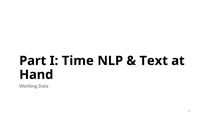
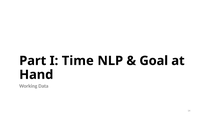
Text: Text -> Goal (154, 61)
